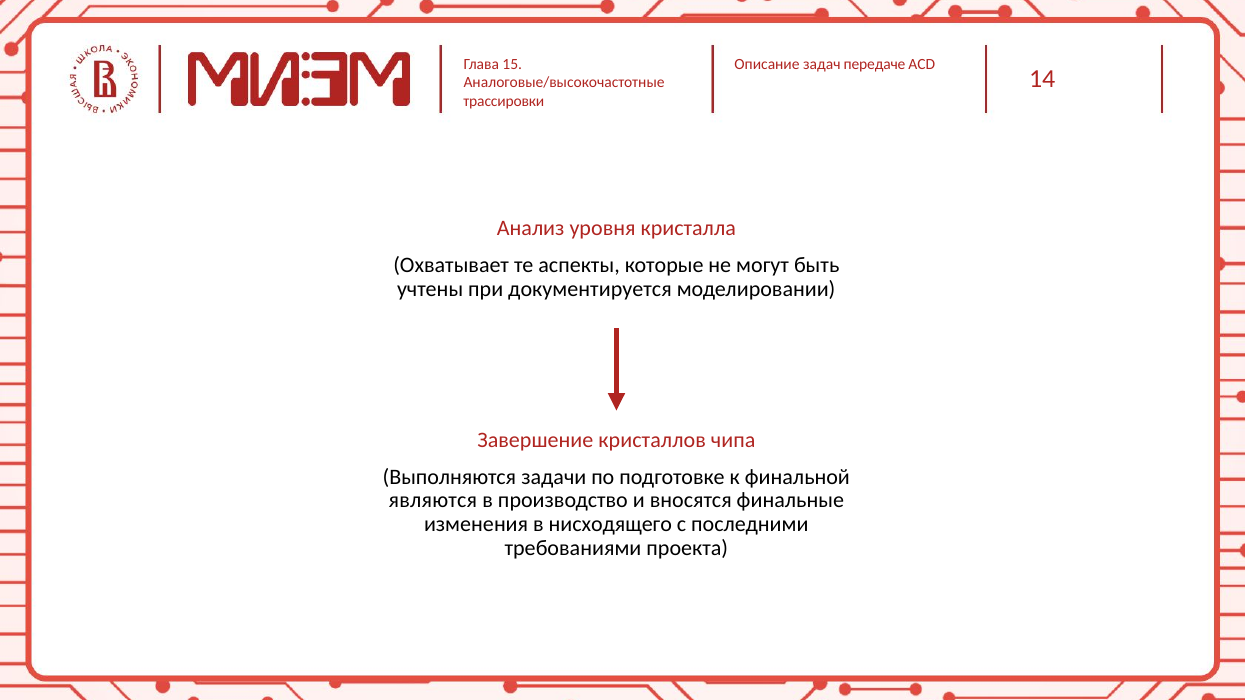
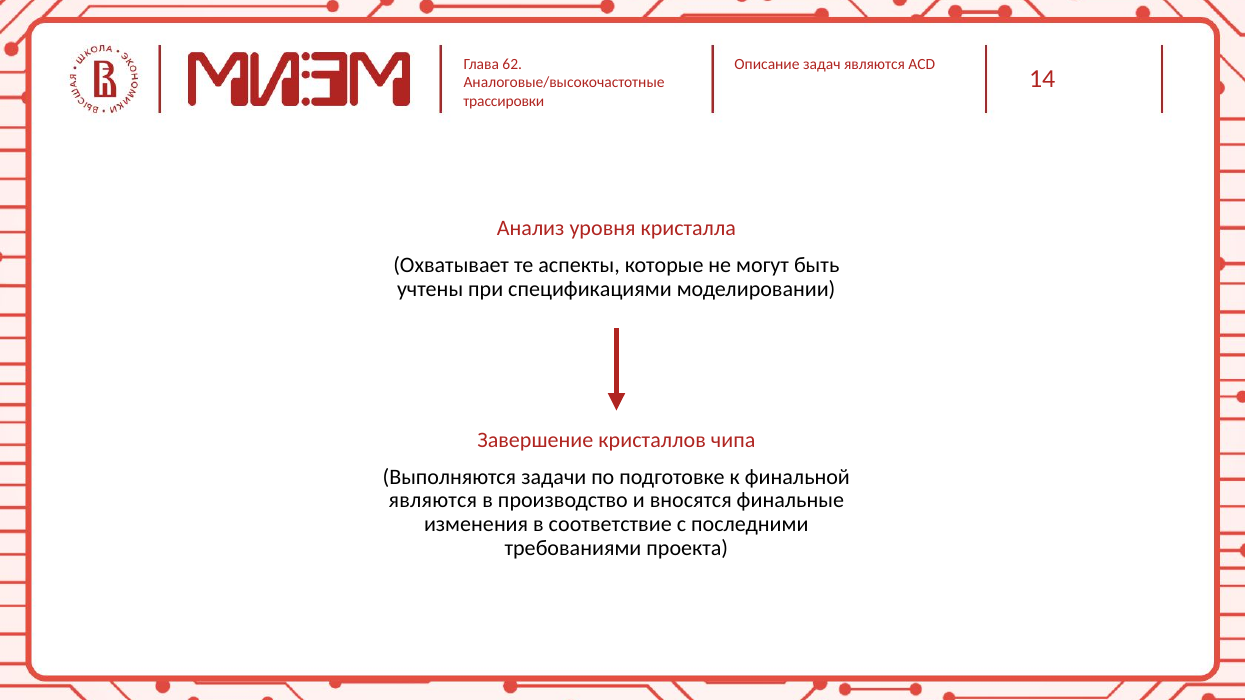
15: 15 -> 62 (512, 64)
задач передаче: передаче -> являются (875, 64)
документируется: документируется -> спецификациями (590, 289)
нисходящего: нисходящего -> соответствие (610, 525)
